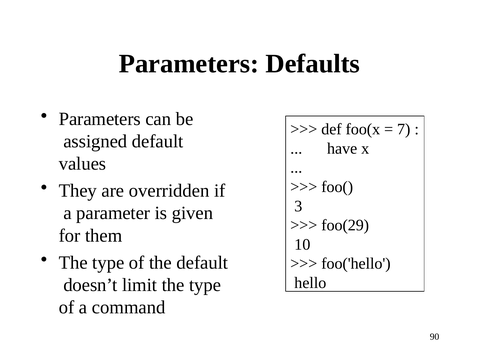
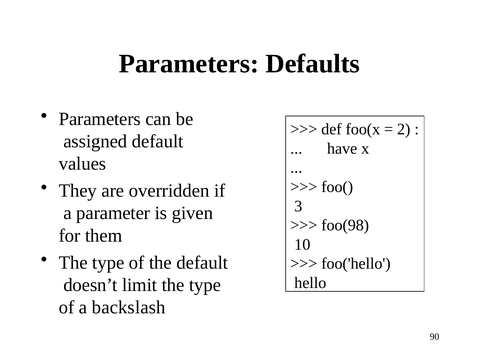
7: 7 -> 2 (404, 129)
foo(29: foo(29 -> foo(98 (345, 225)
command: command -> backslash (129, 307)
